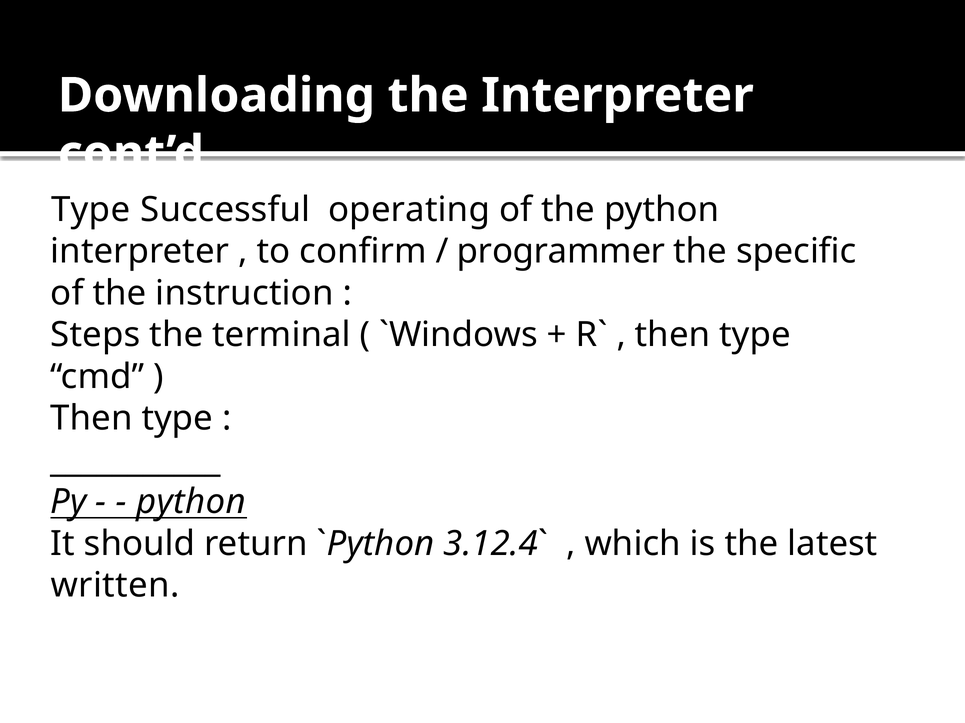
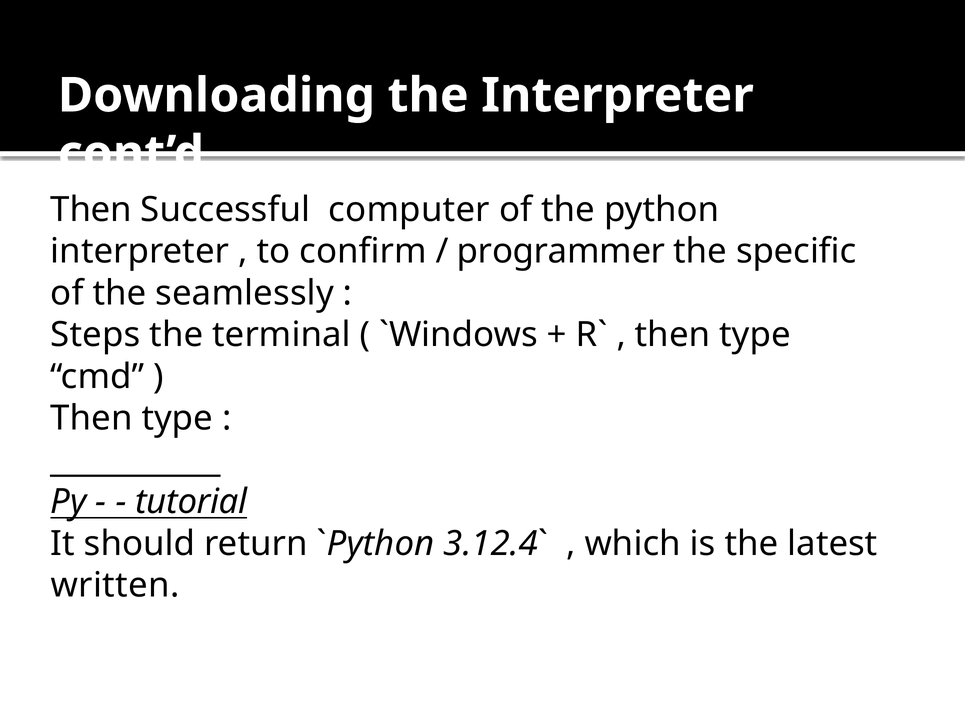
Type: Type -> Then (91, 210)
operating: operating -> computer (409, 210)
instruction: instruction -> seamlessly (245, 294)
python: python -> tutorial (191, 502)
